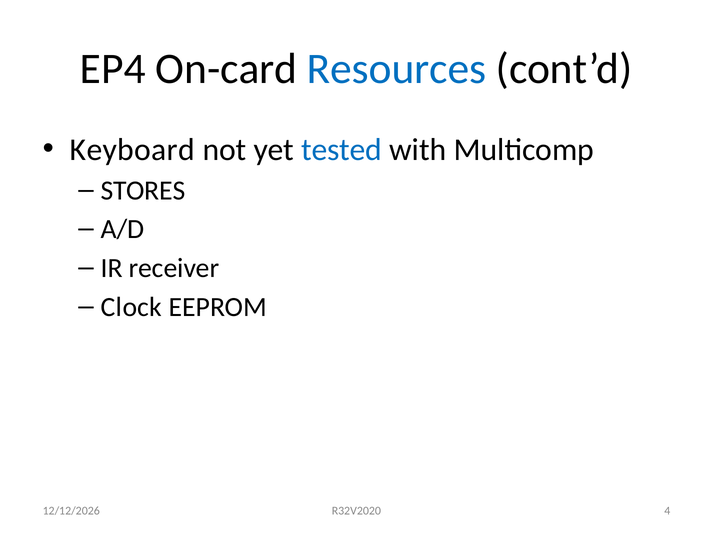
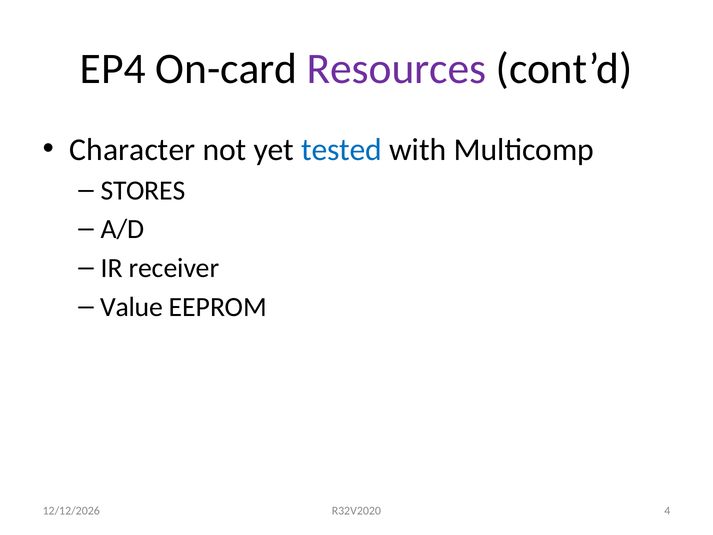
Resources colour: blue -> purple (396, 69)
Keyboard: Keyboard -> Character (132, 150)
Clock: Clock -> Value (132, 307)
